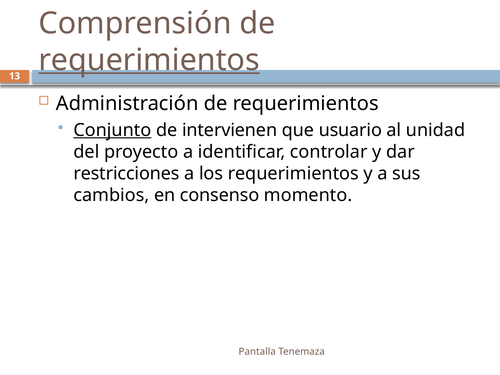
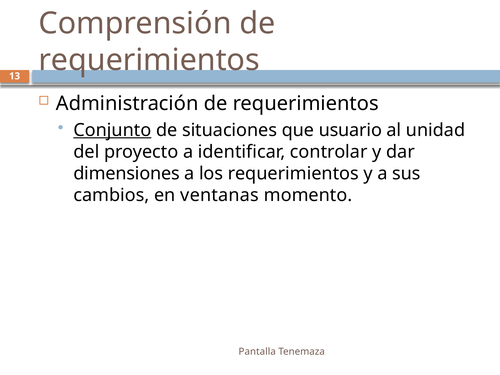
requerimientos underline: present -> none (149, 60)
intervienen: intervienen -> situaciones (230, 130)
restricciones: restricciones -> dimensiones (127, 174)
consenso: consenso -> ventanas (219, 195)
